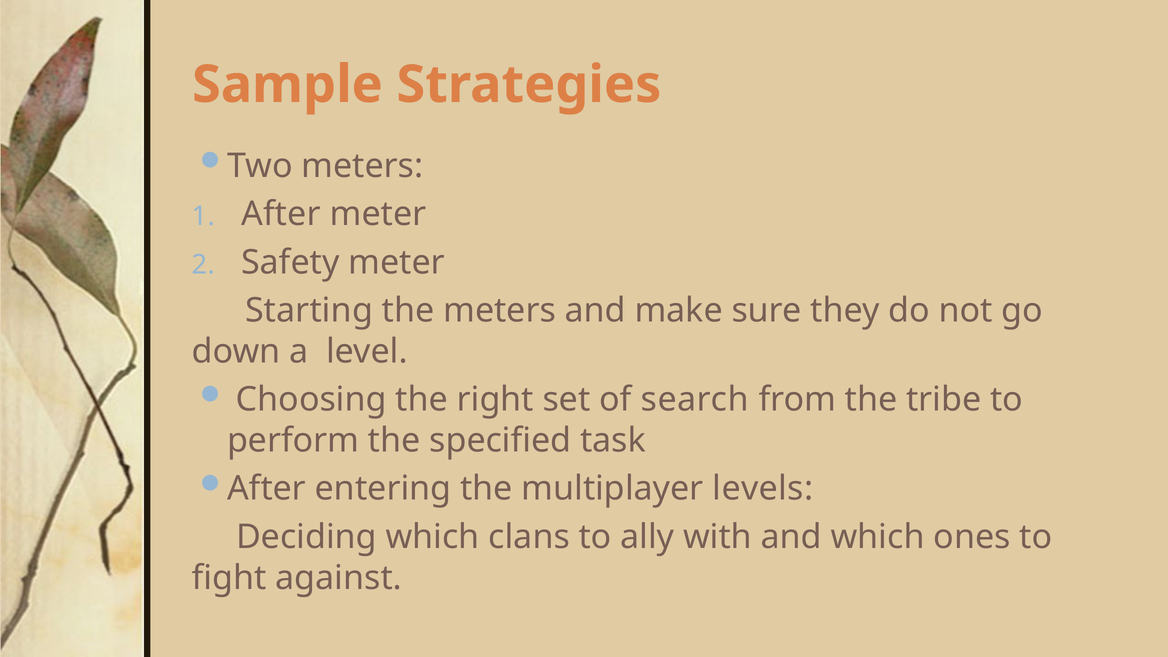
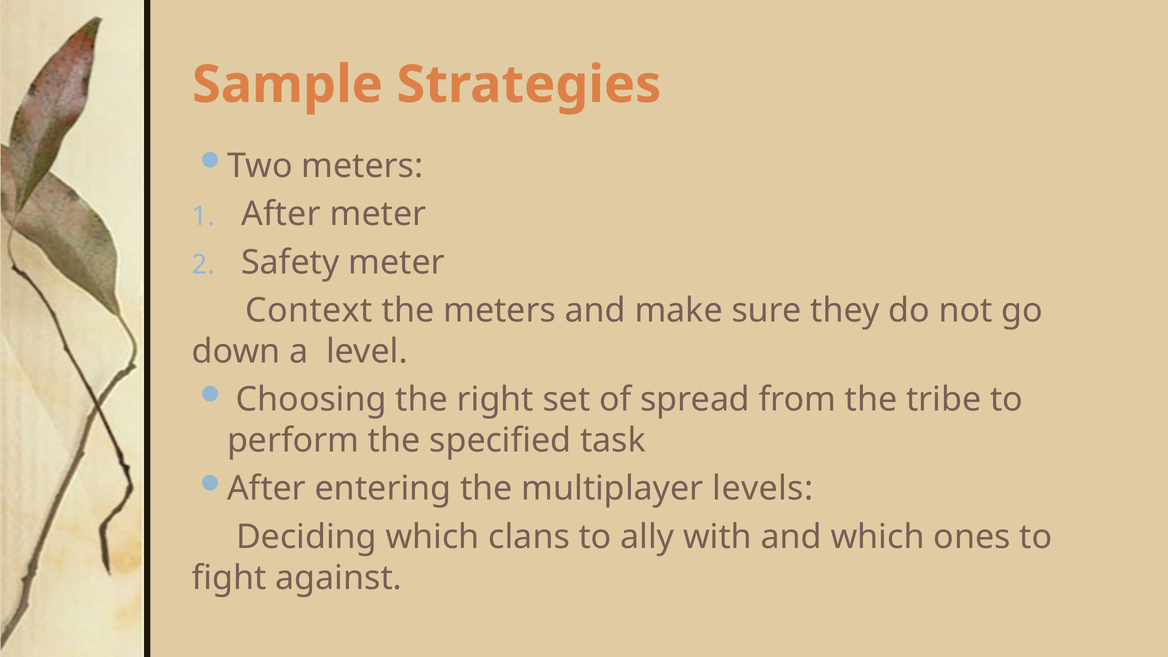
Starting: Starting -> Context (309, 310)
search: search -> spread (695, 400)
